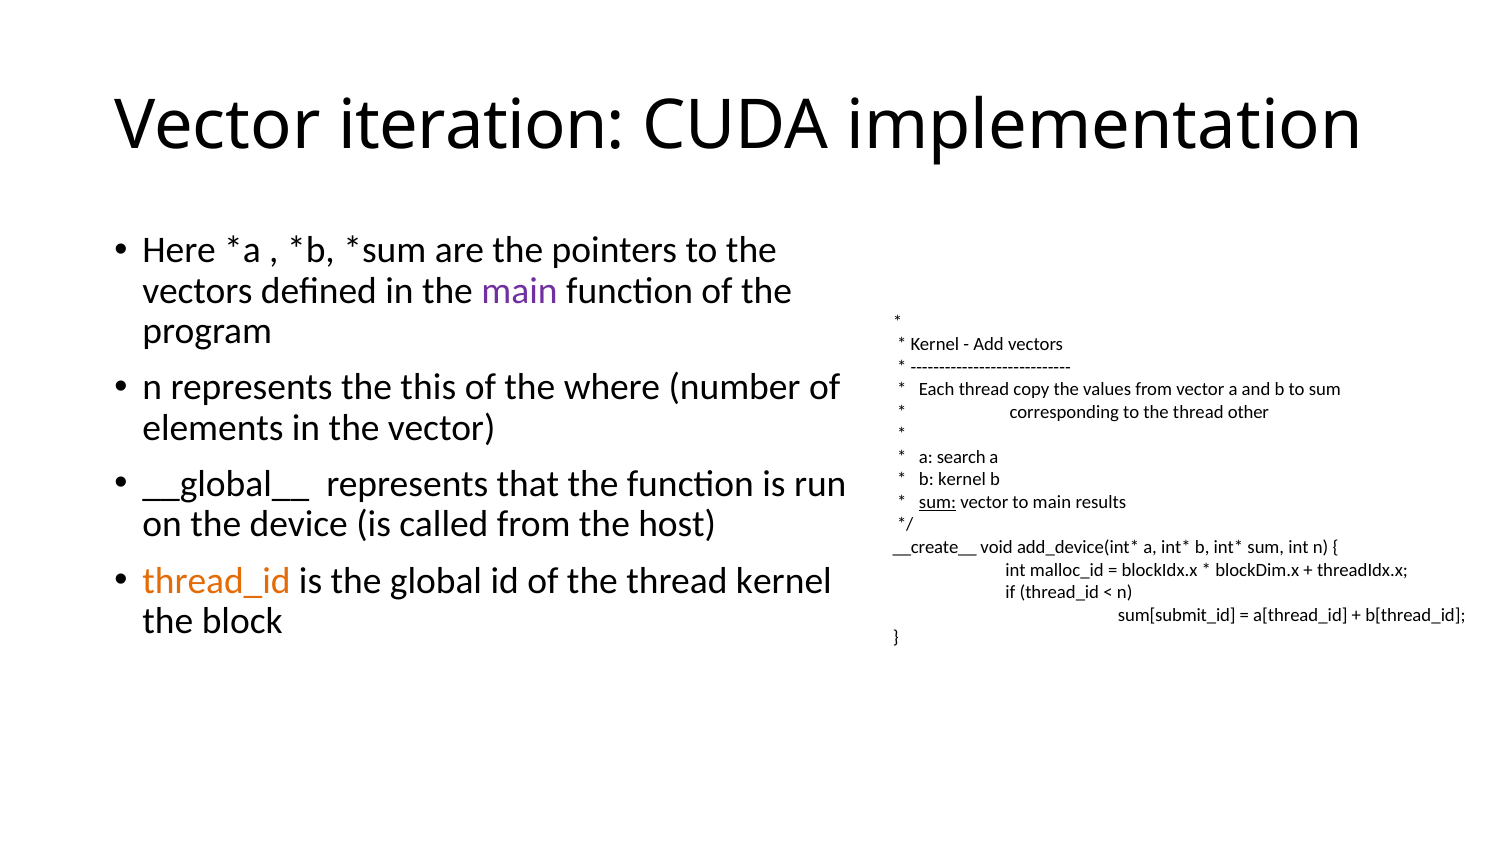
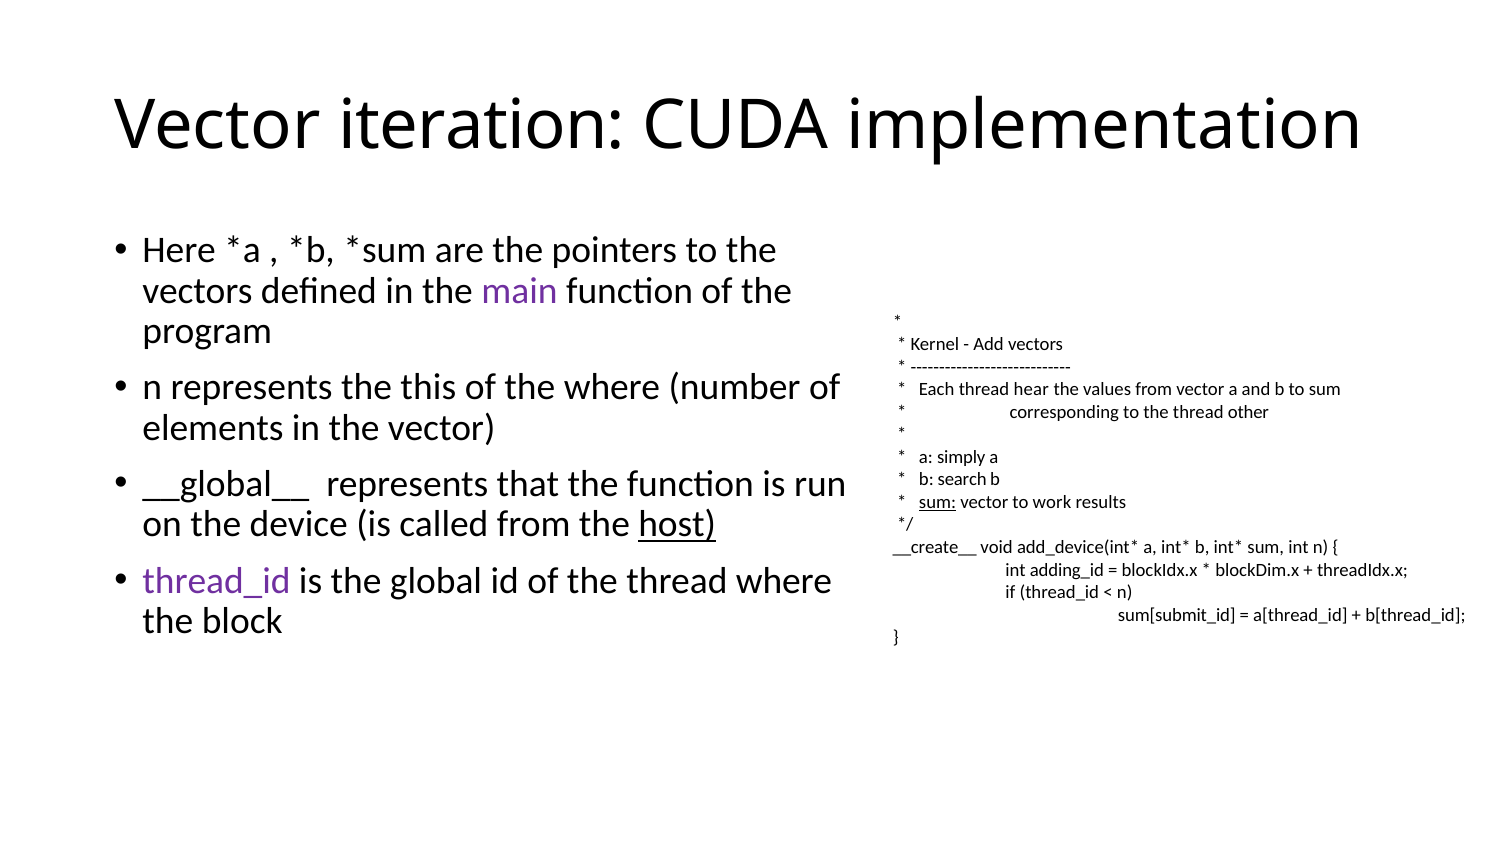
copy: copy -> hear (1031, 390)
search: search -> simply (961, 457)
b kernel: kernel -> search (962, 480)
to main: main -> work (1052, 502)
host underline: none -> present (677, 524)
thread_id colour: orange -> purple (217, 581)
thread kernel: kernel -> where (784, 581)
malloc_id: malloc_id -> adding_id (1067, 570)
